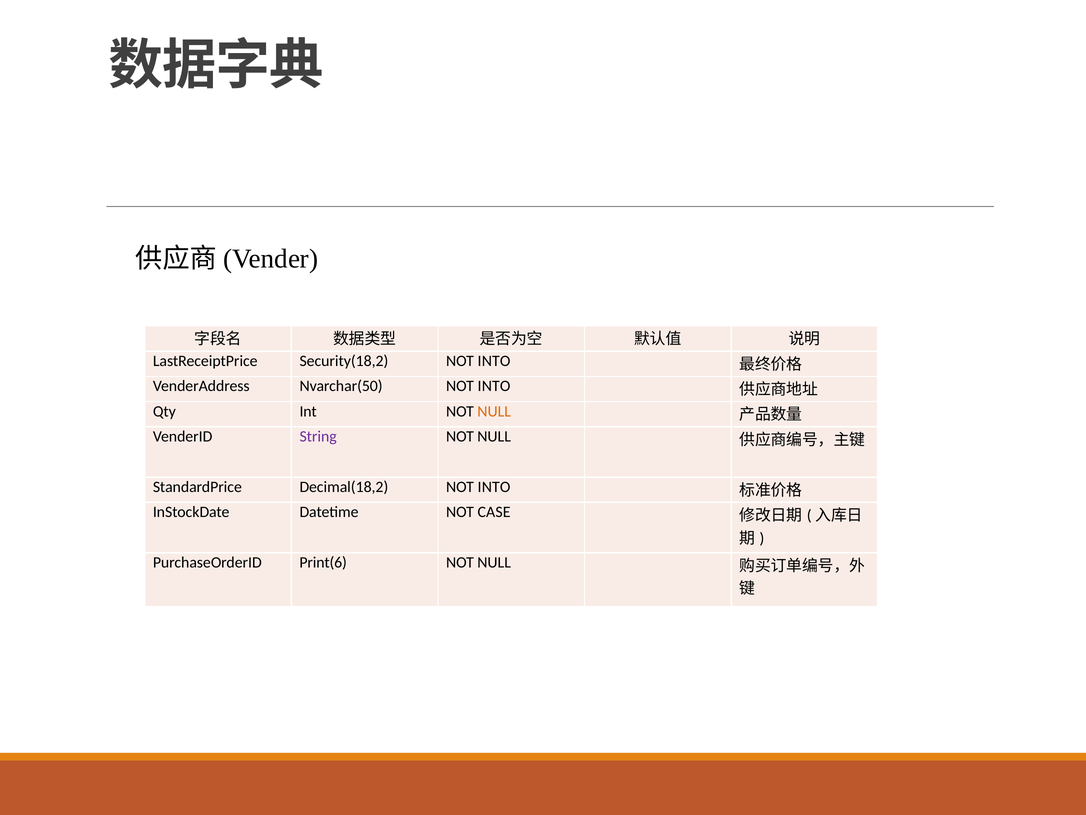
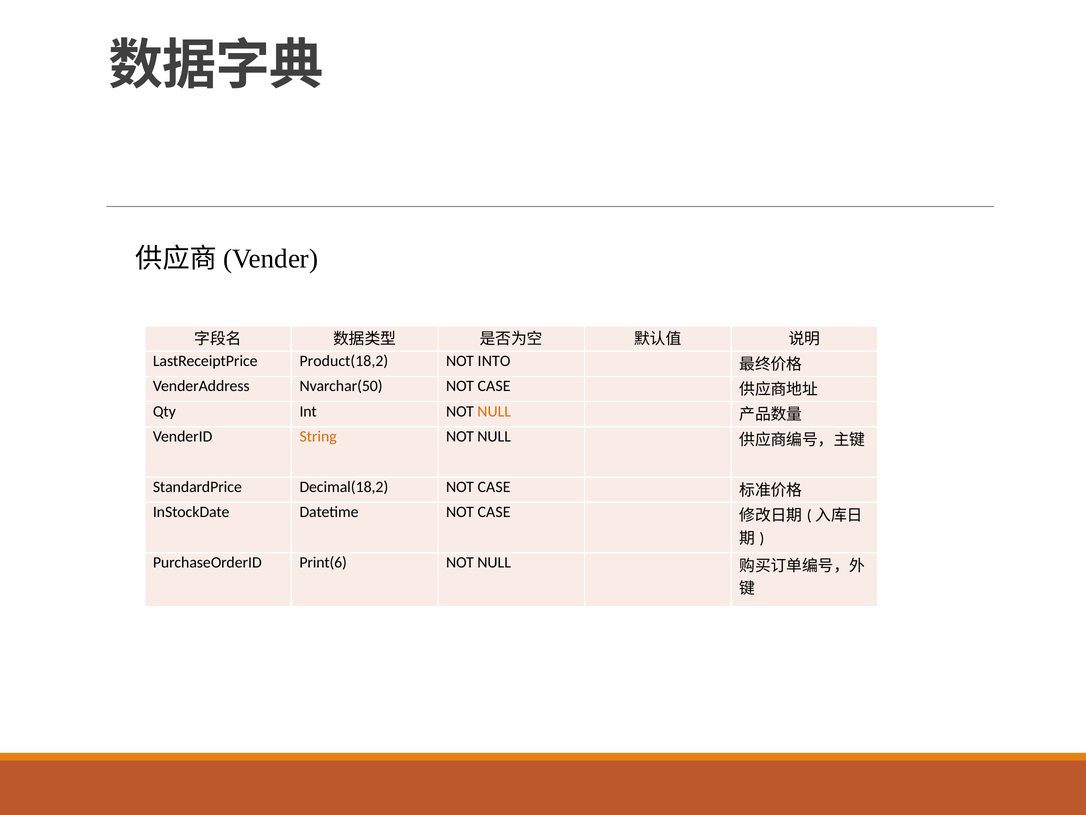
Security(18,2: Security(18,2 -> Product(18,2 (344, 361)
Nvarchar(50 NOT INTO: INTO -> CASE (494, 386)
String colour: purple -> orange (318, 436)
Decimal(18,2 NOT INTO: INTO -> CASE (494, 487)
